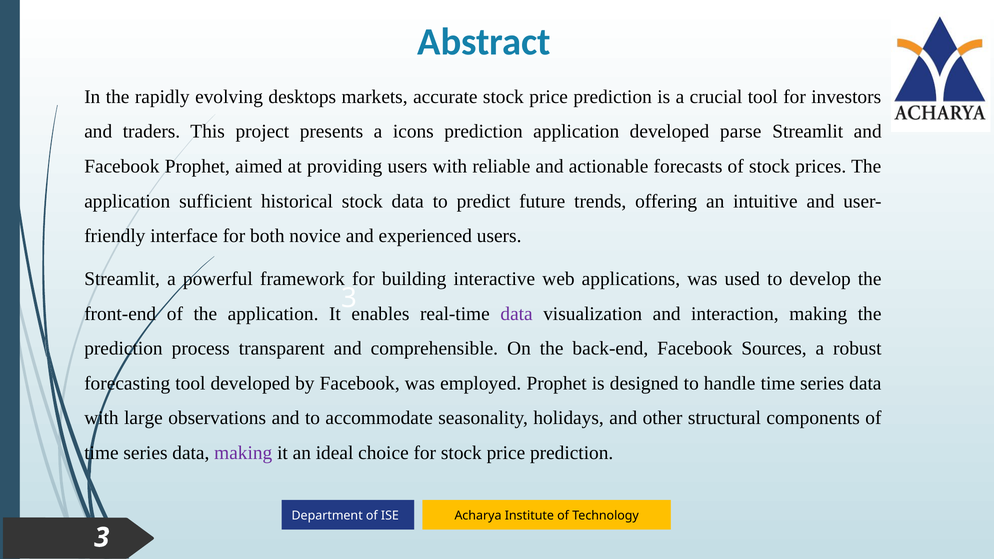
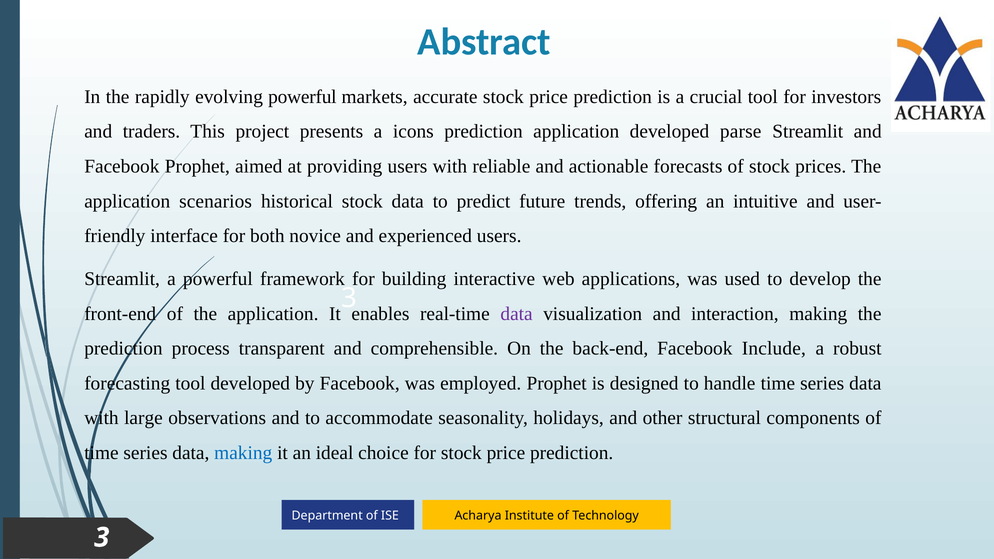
evolving desktops: desktops -> powerful (302, 97)
sufficient: sufficient -> scenarios (216, 201)
Sources: Sources -> Include (774, 349)
making colour: purple -> blue (243, 453)
